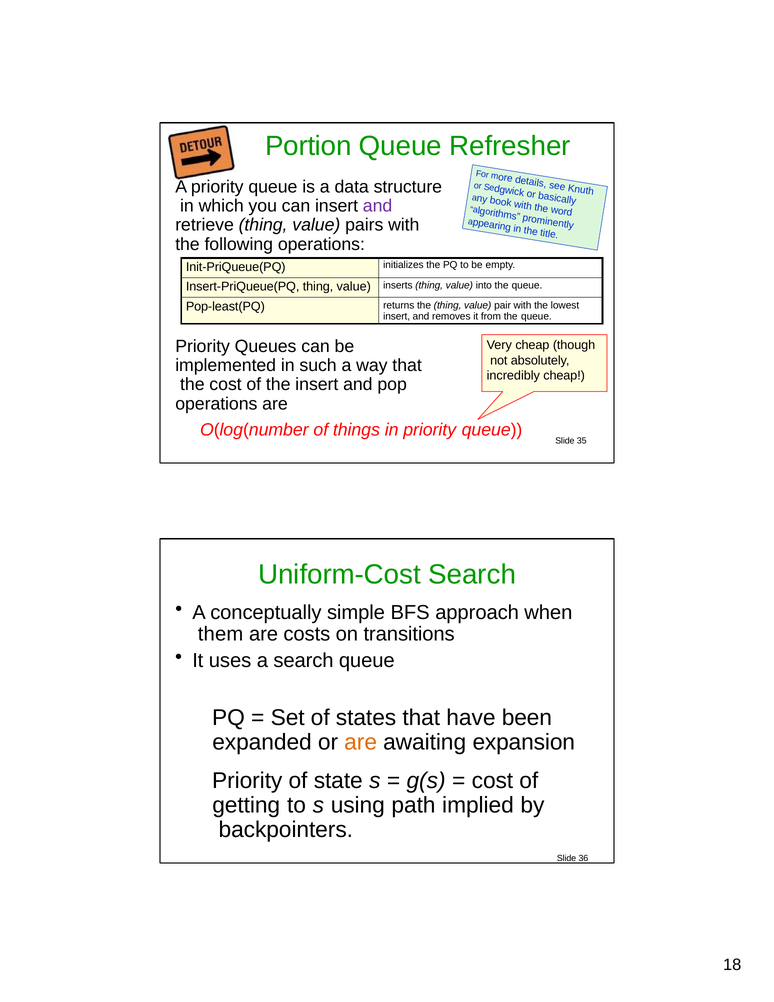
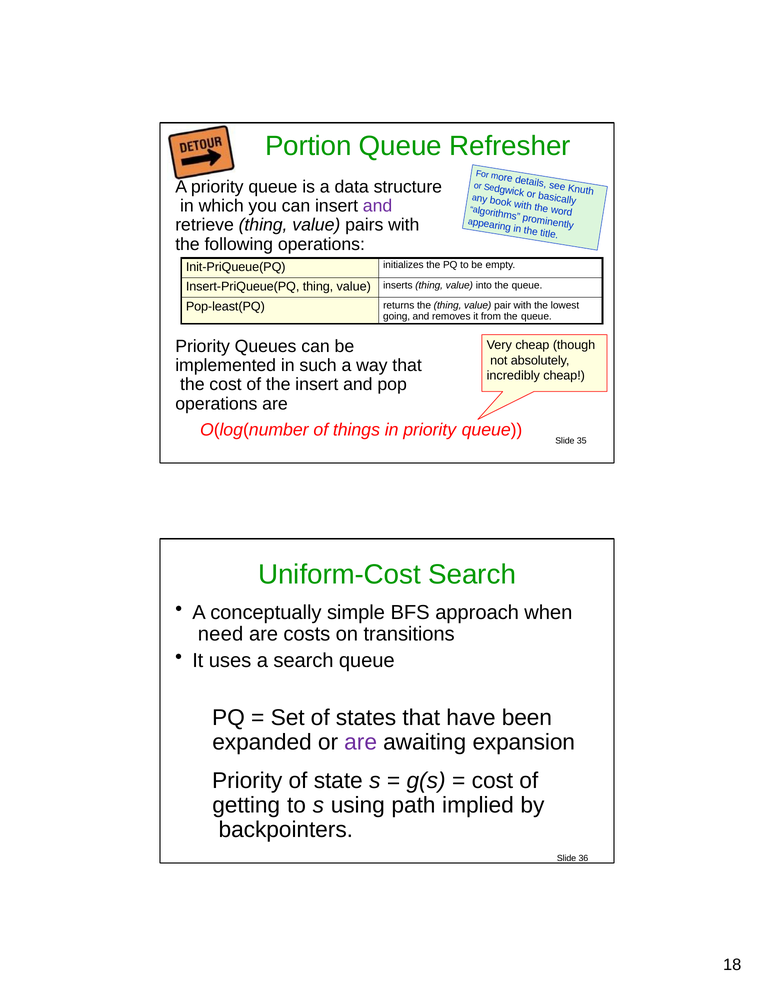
insert: insert -> going (397, 316)
them: them -> need (221, 634)
are colour: orange -> purple (361, 742)
